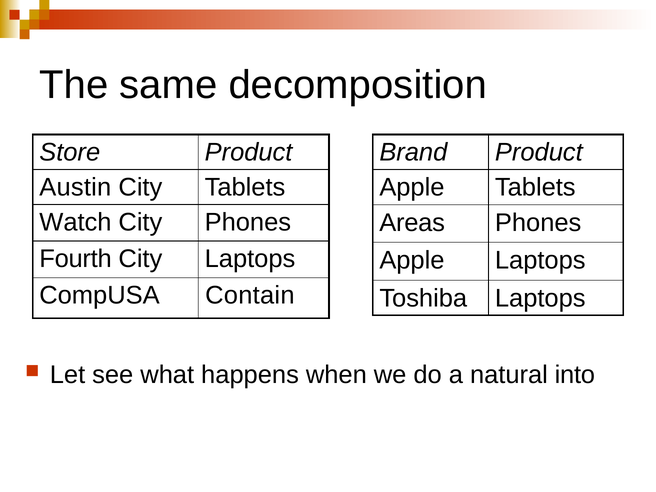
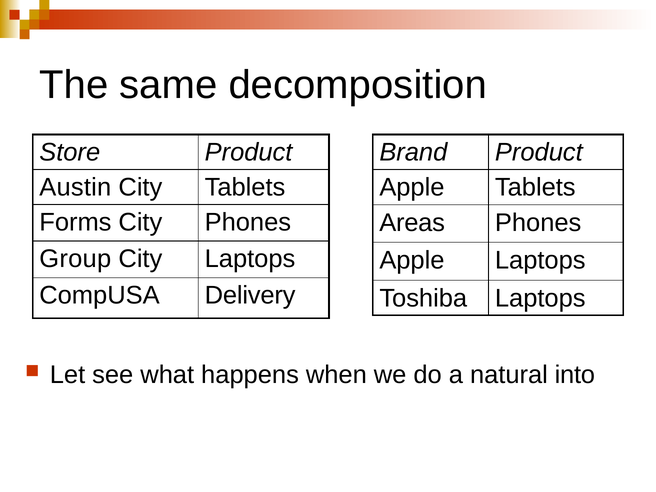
Watch: Watch -> Forms (75, 222)
Fourth: Fourth -> Group (75, 259)
Contain: Contain -> Delivery (250, 296)
